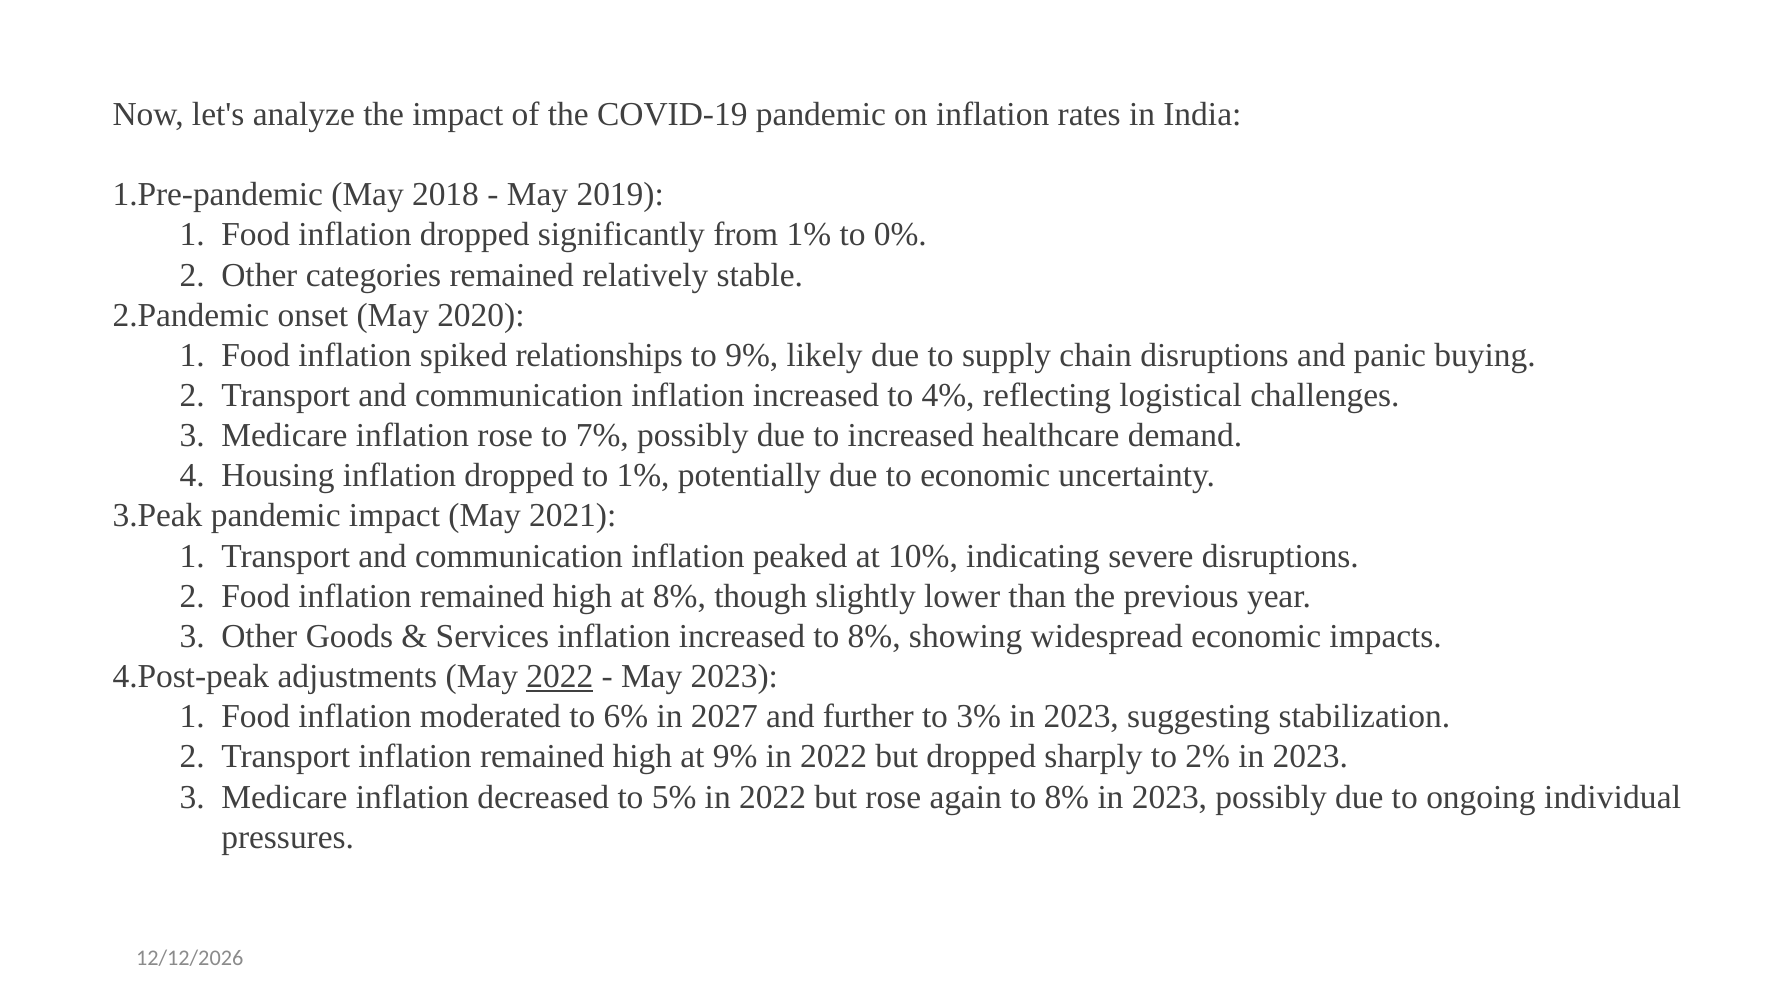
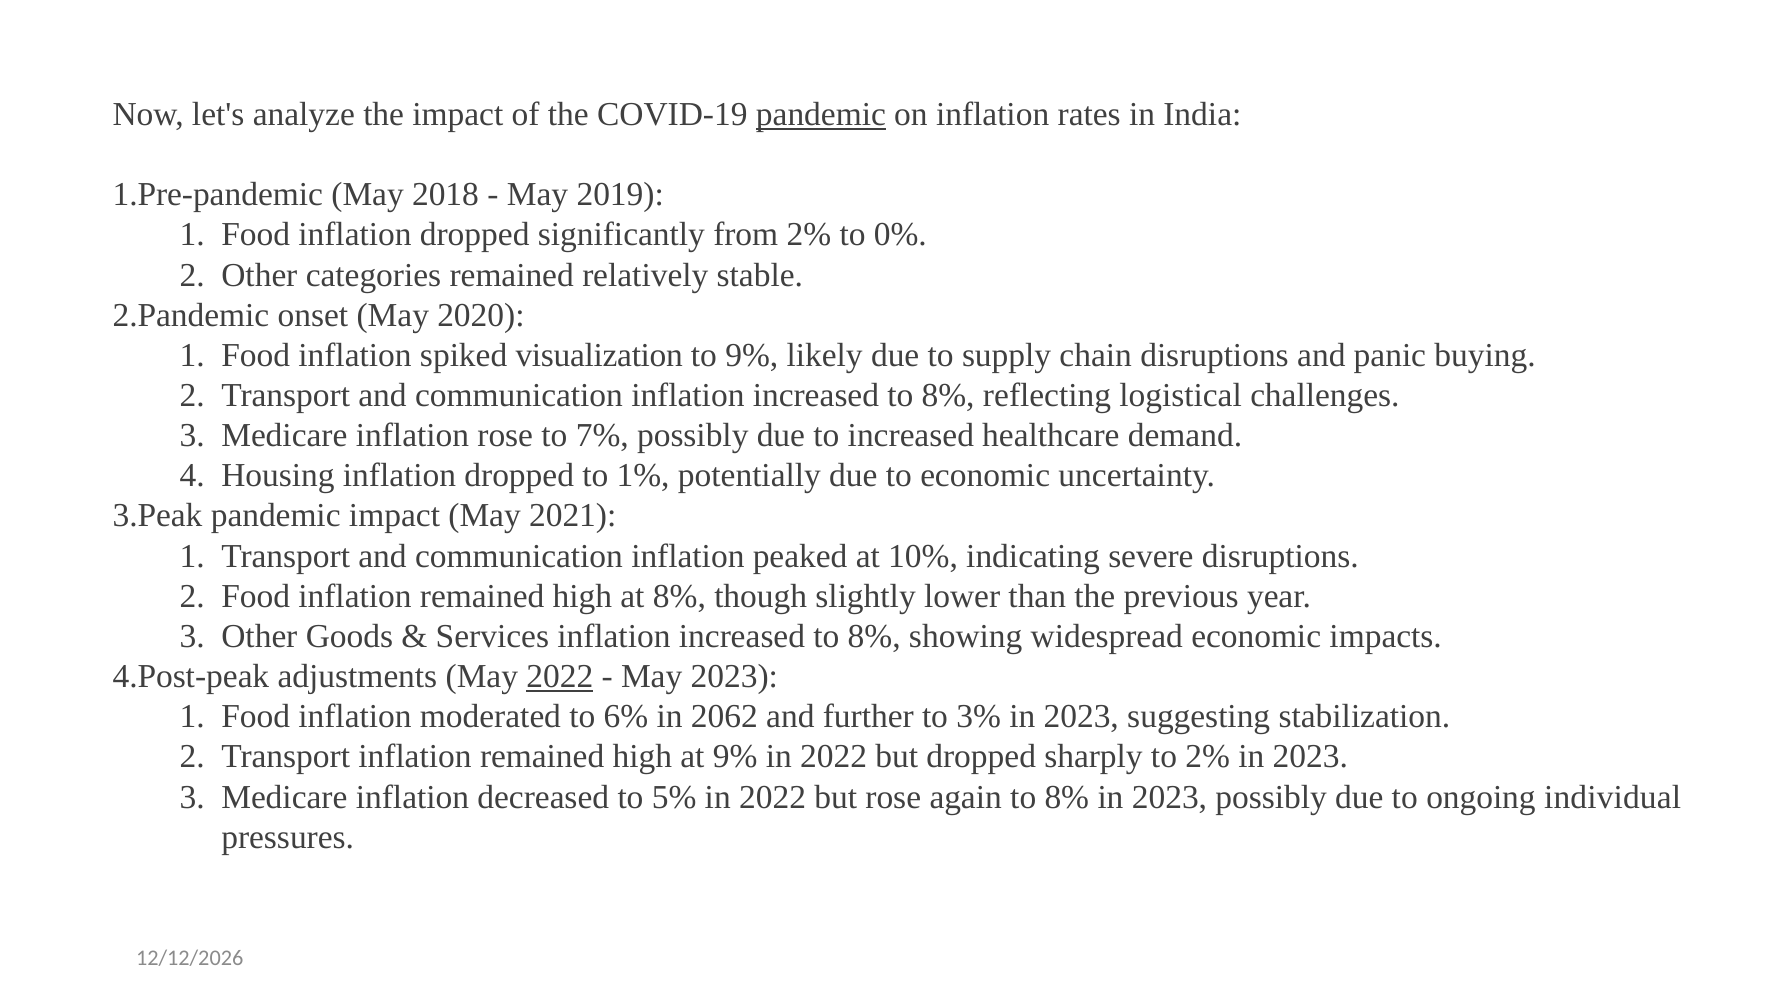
pandemic underline: none -> present (821, 114)
from 1%: 1% -> 2% (809, 235)
relationships: relationships -> visualization (599, 355)
4%: 4% -> 8% (948, 395)
2027: 2027 -> 2062 (724, 717)
